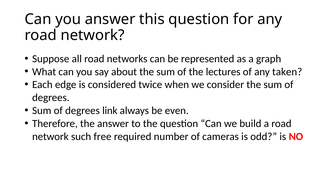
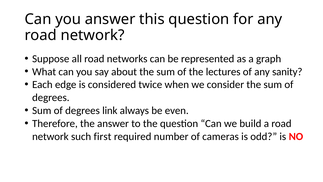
taken: taken -> sanity (287, 72)
free: free -> first (103, 136)
